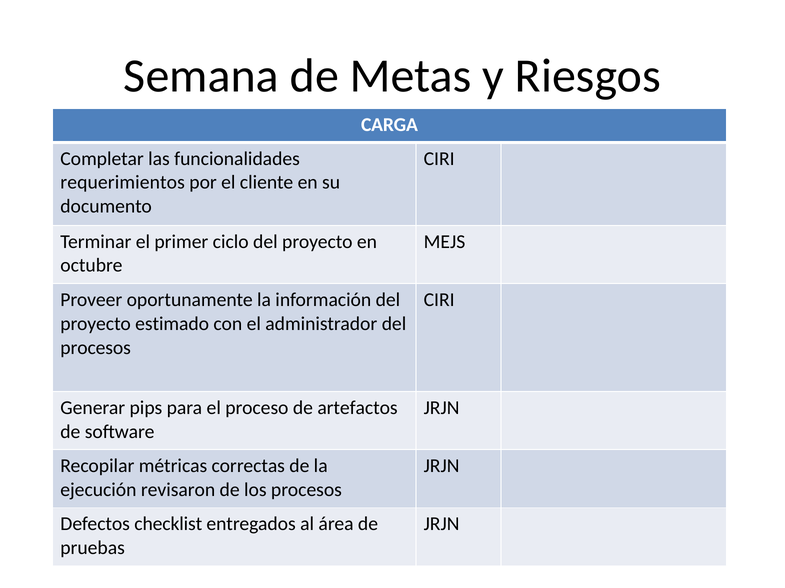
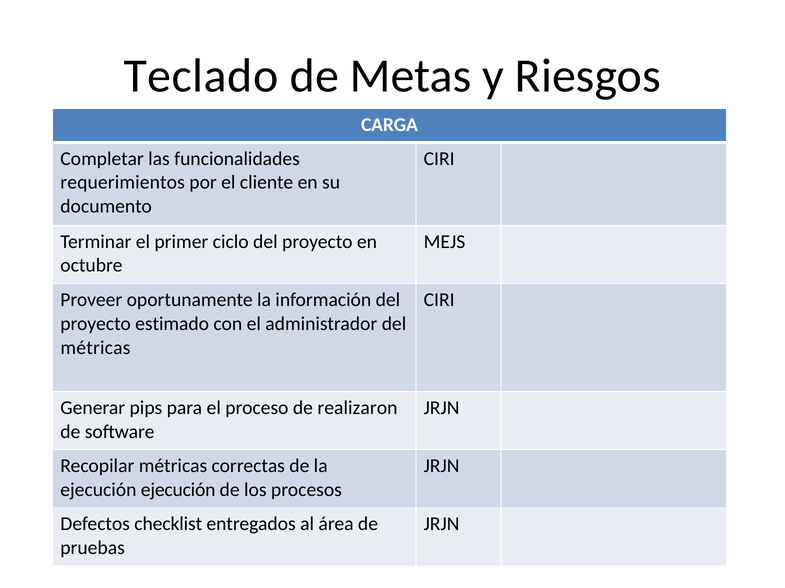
Semana: Semana -> Teclado (201, 76)
procesos: procesos -> métricas (95, 348)
artefactos: artefactos -> realizaron (357, 408)
ejecución revisaron: revisaron -> ejecución (178, 490)
